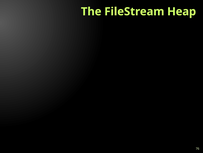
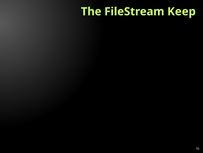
Heap: Heap -> Keep (182, 12)
